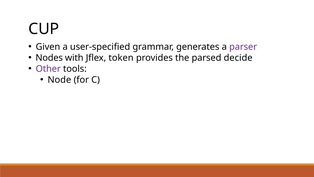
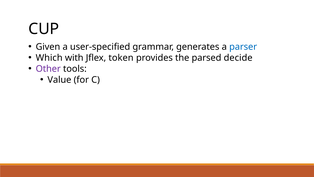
parser colour: purple -> blue (243, 47)
Nodes: Nodes -> Which (49, 58)
Node: Node -> Value (59, 80)
